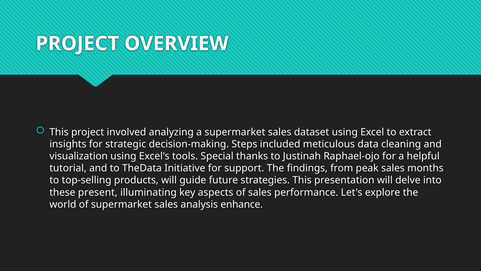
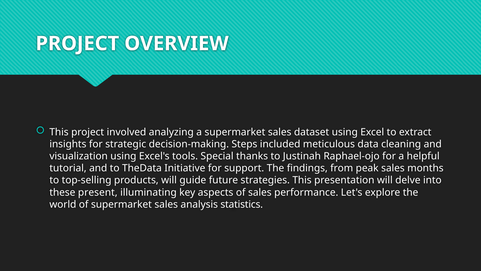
enhance: enhance -> statistics (242, 204)
